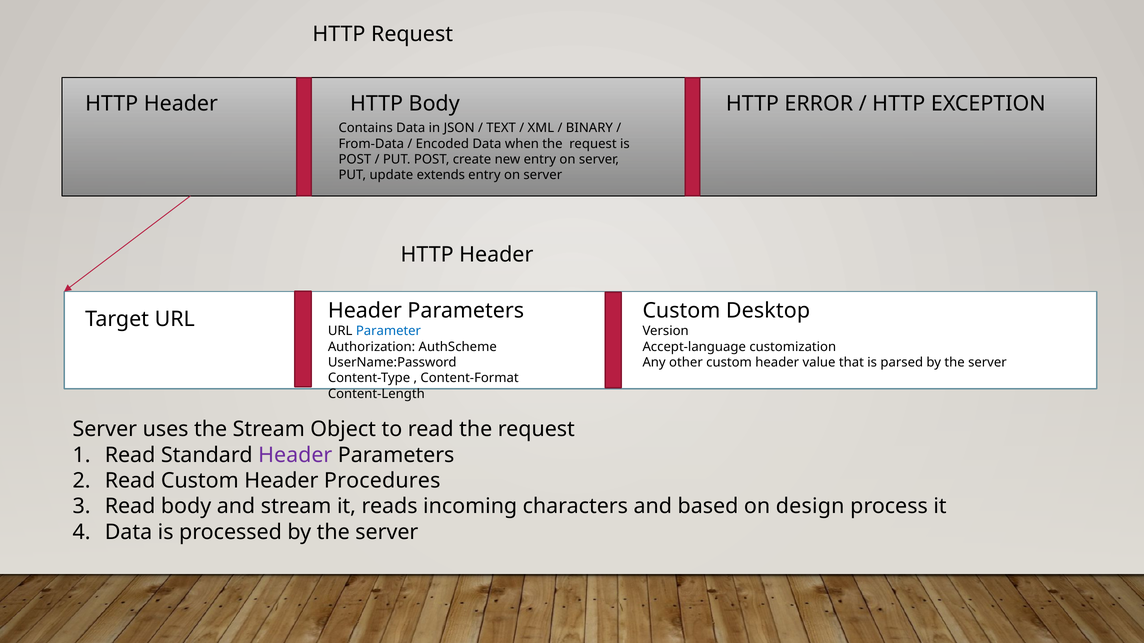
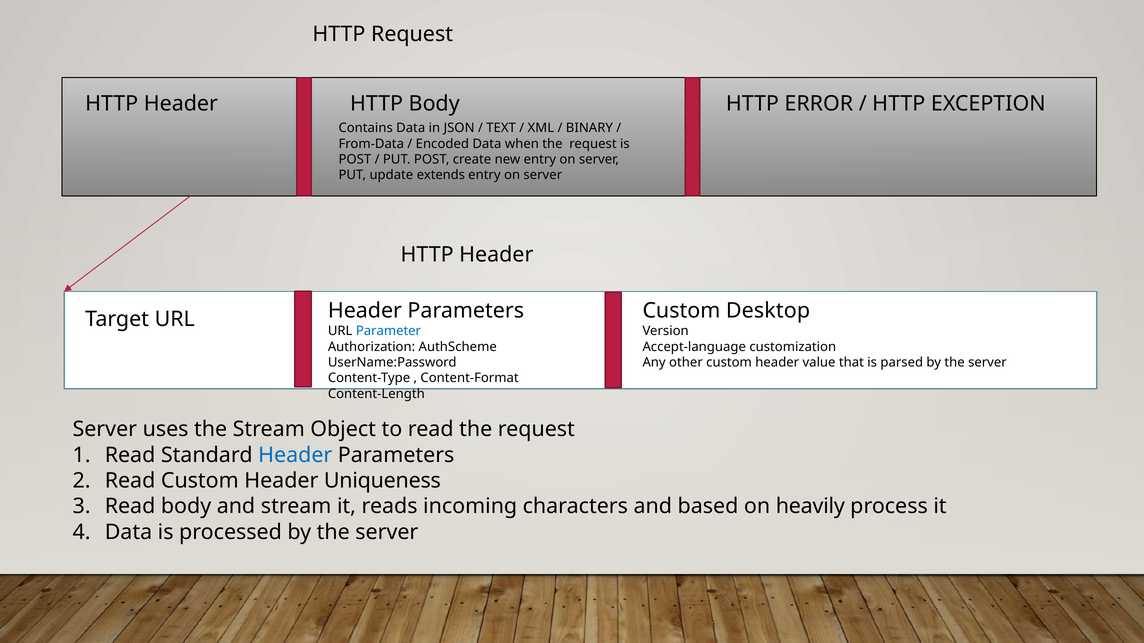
Header colour: purple -> blue (295, 455)
Procedures: Procedures -> Uniqueness (382, 481)
design: design -> heavily (810, 507)
